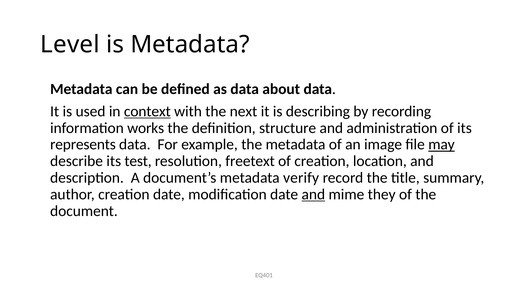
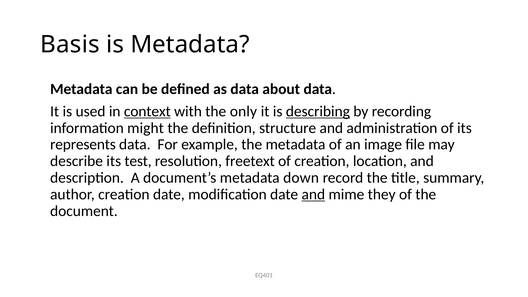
Level: Level -> Basis (70, 44)
next: next -> only (243, 111)
describing underline: none -> present (318, 111)
works: works -> might (146, 128)
may underline: present -> none (441, 145)
verify: verify -> down (301, 178)
